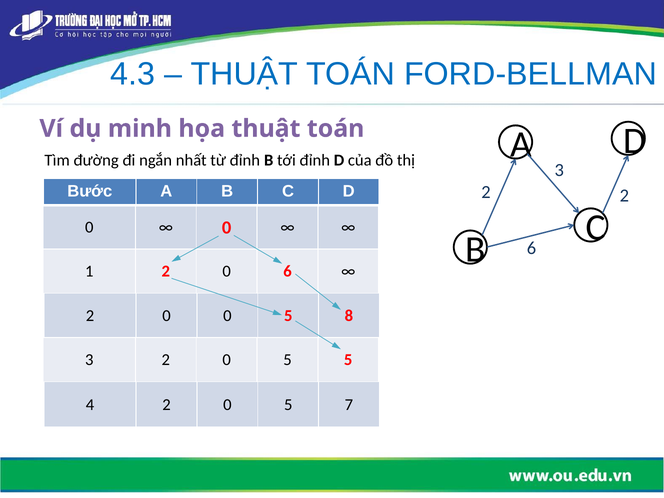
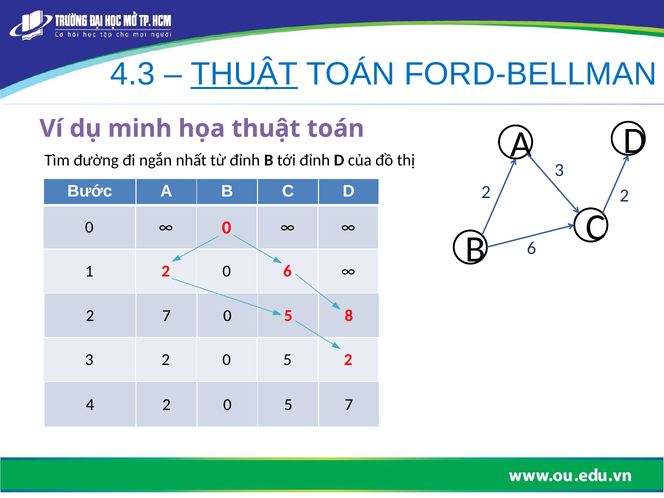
THUẬT underline: none -> present (244, 74)
0: 0 -> 7 (166, 316)
5 5: 5 -> 2 (348, 360)
